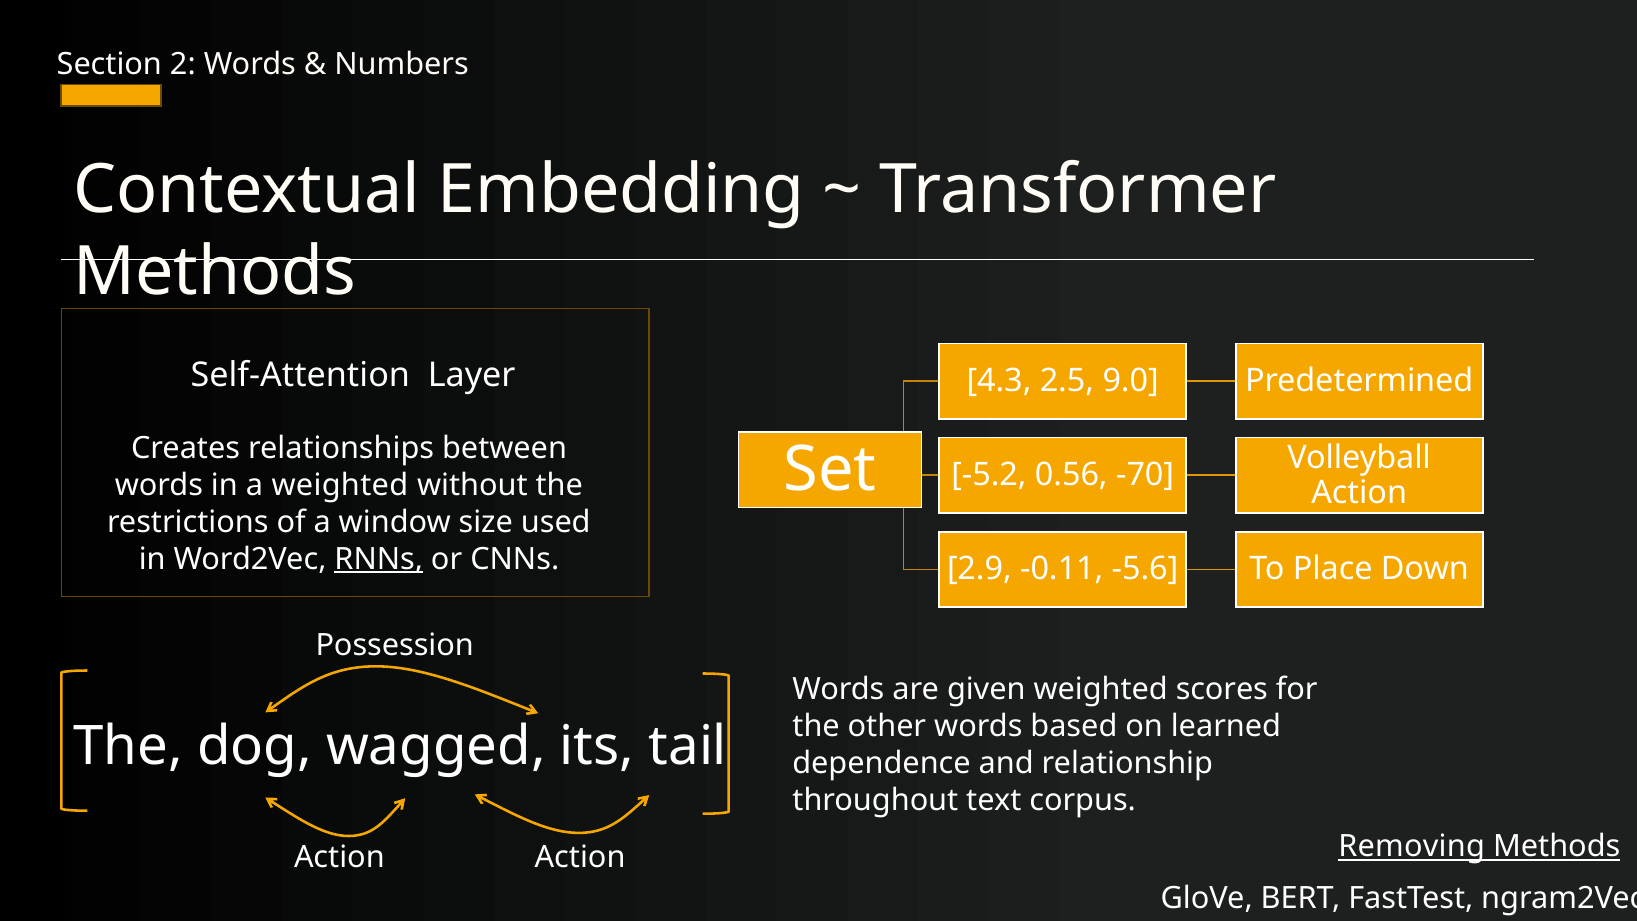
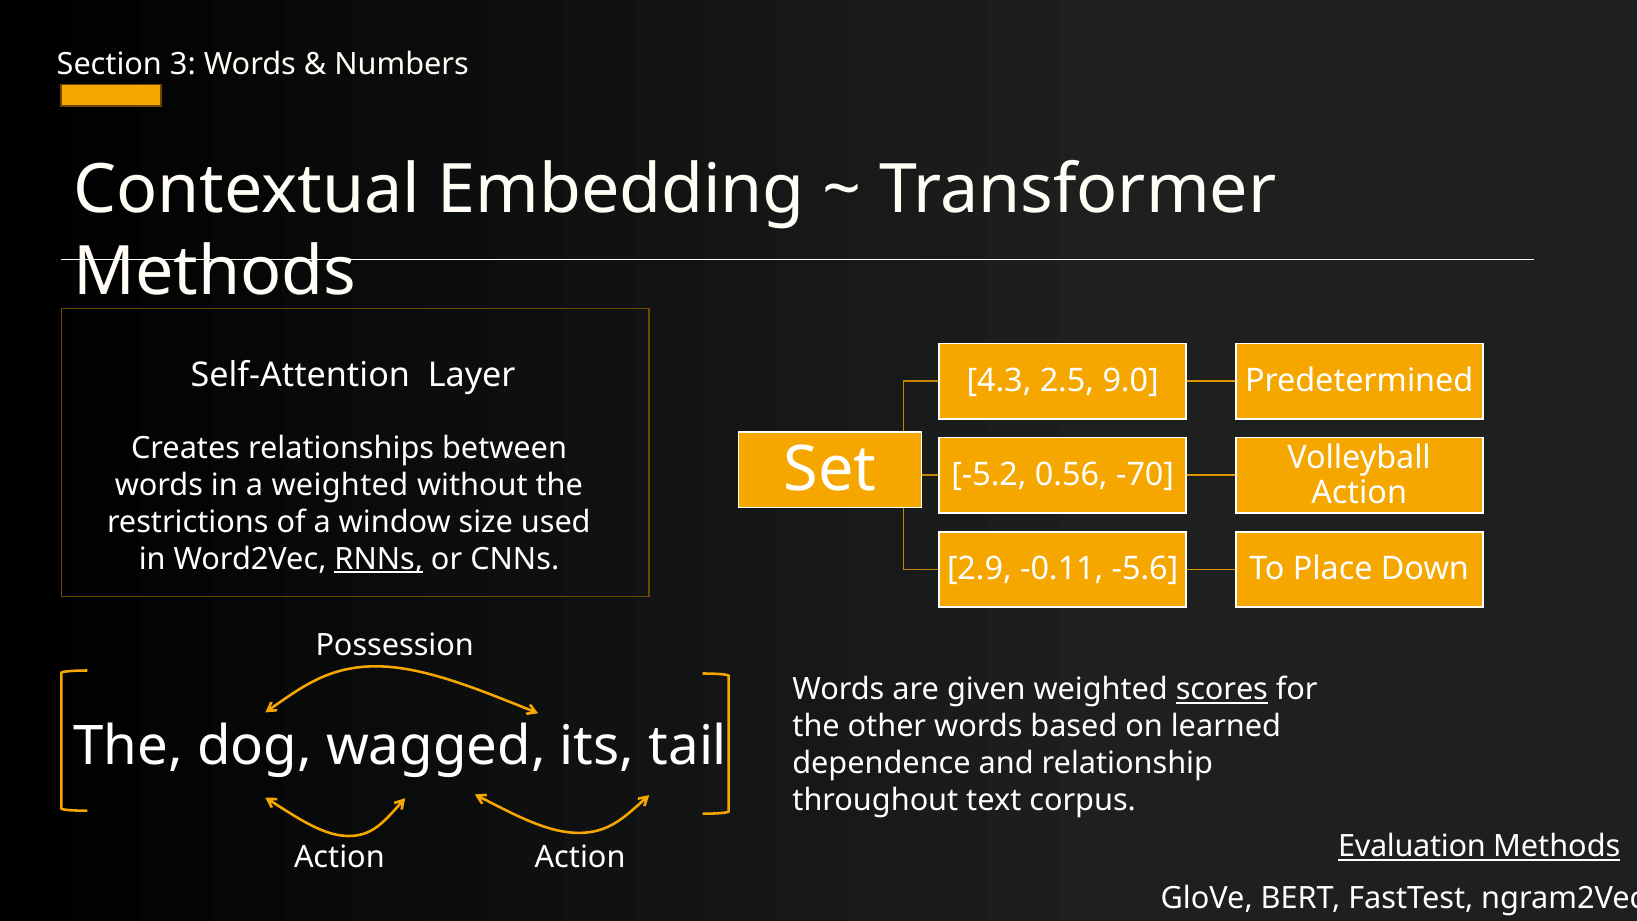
2: 2 -> 3 (183, 65)
scores underline: none -> present (1222, 689)
Removing: Removing -> Evaluation (1412, 846)
